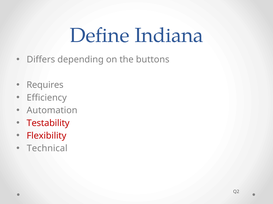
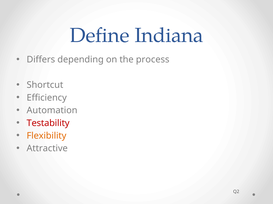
buttons: buttons -> process (153, 60)
Requires: Requires -> Shortcut (45, 85)
Flexibility colour: red -> orange (46, 136)
Technical: Technical -> Attractive (47, 149)
